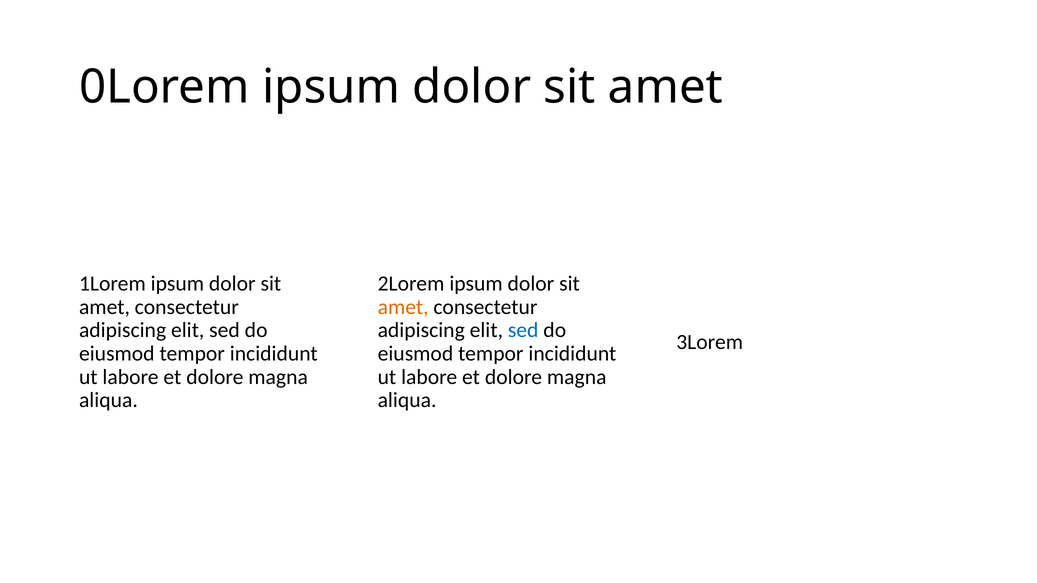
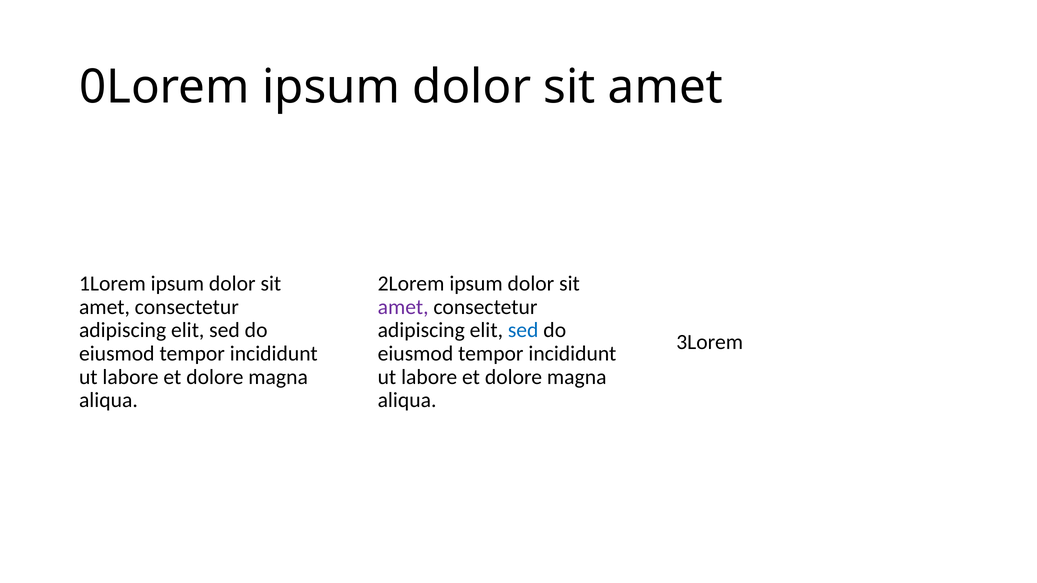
amet colour: orange -> purple (403, 307)
